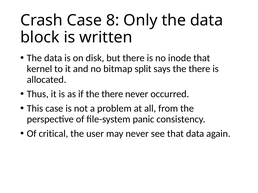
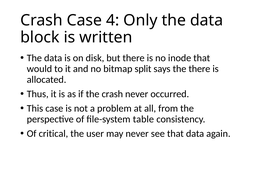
8: 8 -> 4 (113, 20)
kernel: kernel -> would (39, 69)
if the there: there -> crash (112, 94)
panic: panic -> table (143, 120)
